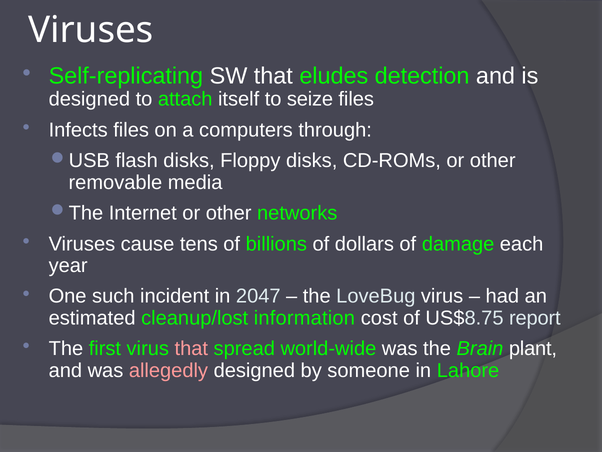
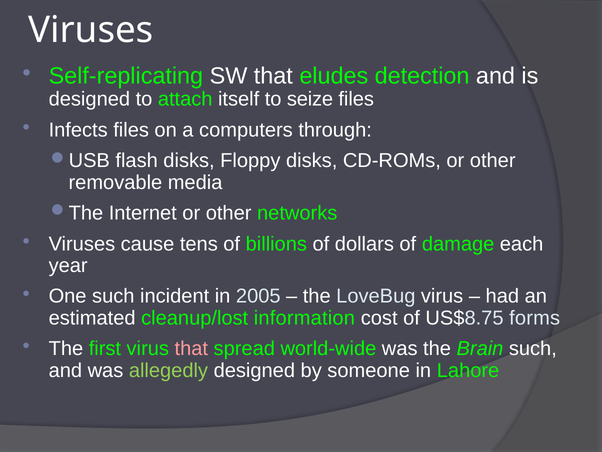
2047: 2047 -> 2005 (258, 296)
report: report -> forms (535, 318)
Brain plant: plant -> such (533, 348)
allegedly colour: pink -> light green (168, 370)
